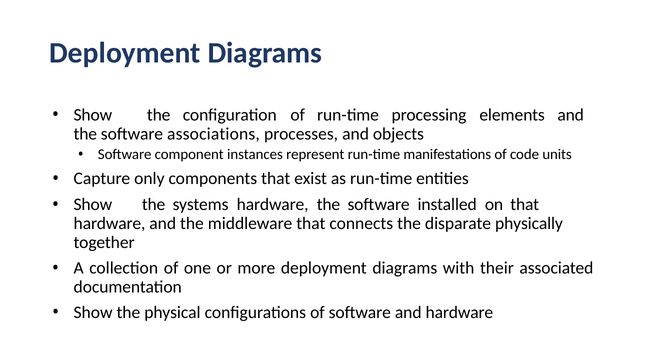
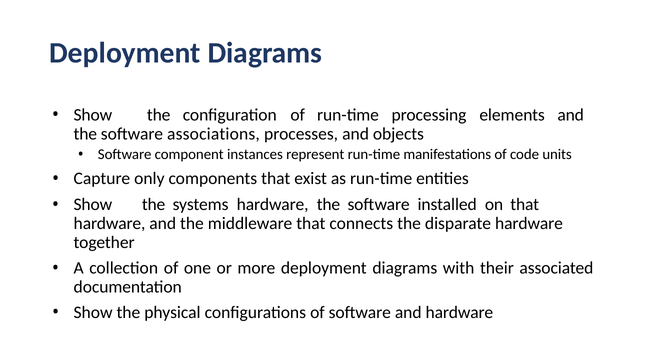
disparate physically: physically -> hardware (529, 223)
